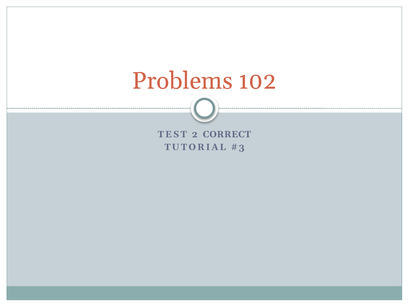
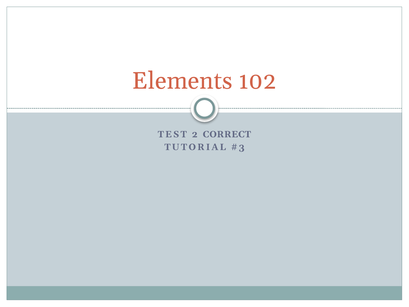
Problems: Problems -> Elements (182, 81)
